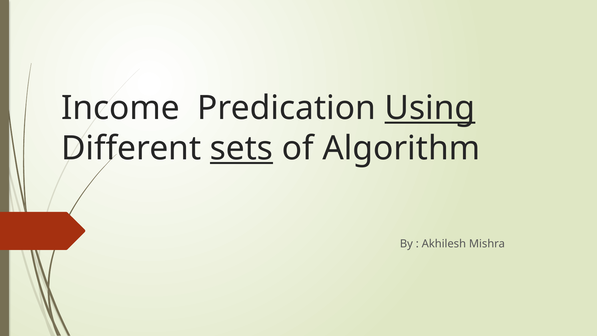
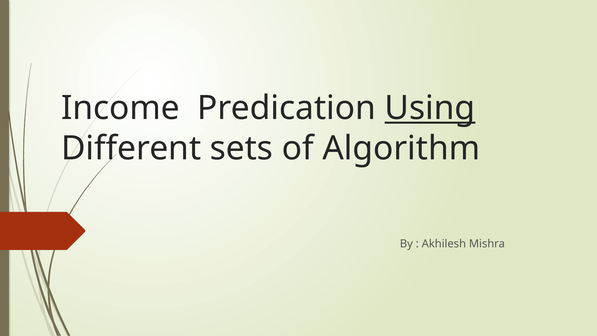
sets underline: present -> none (241, 148)
